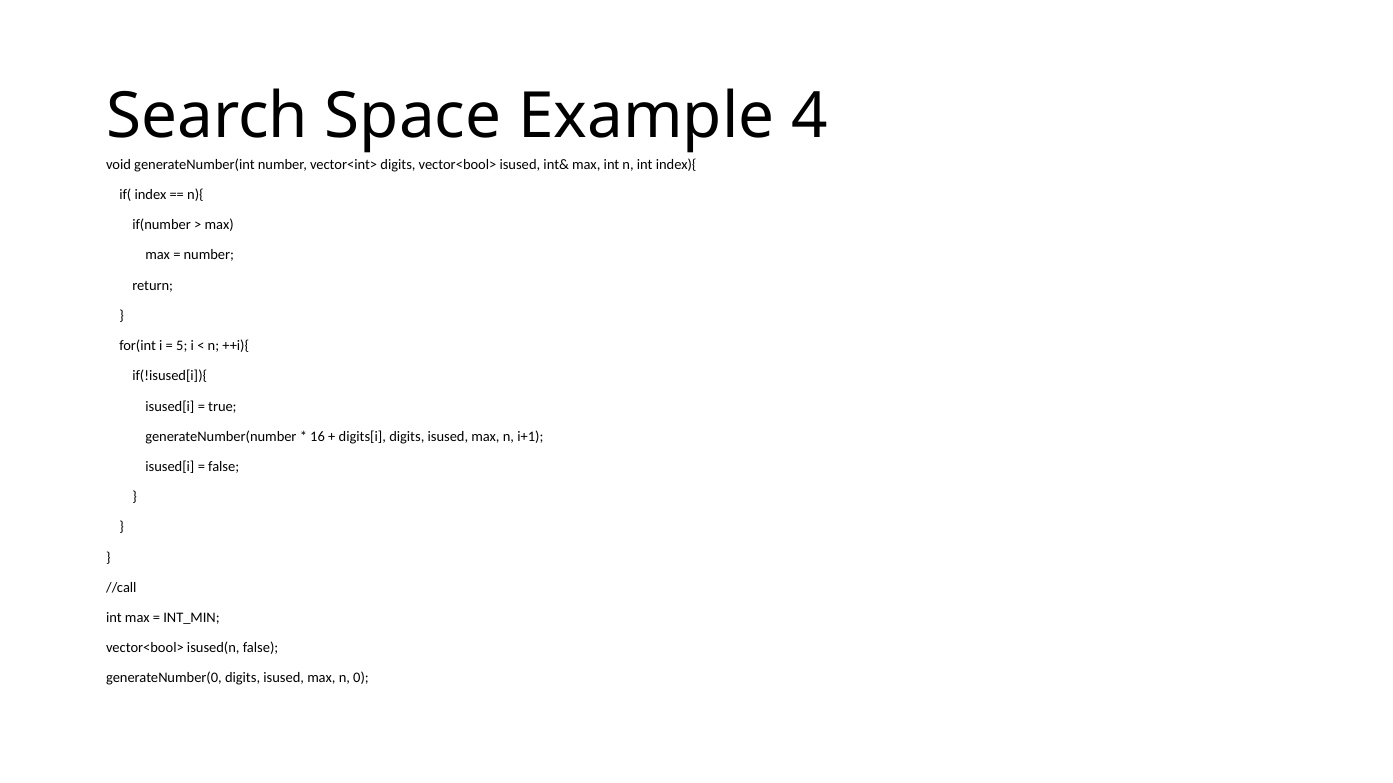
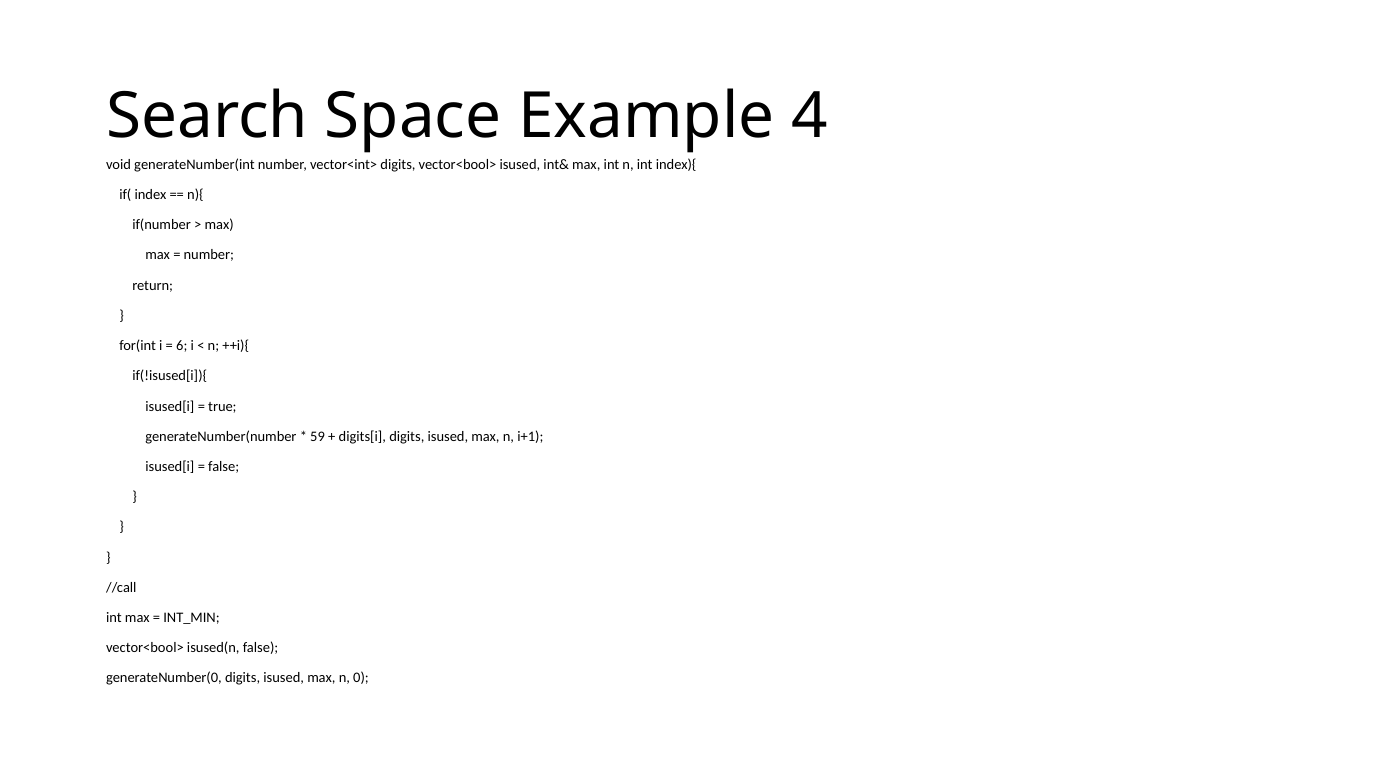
5: 5 -> 6 (182, 346)
16: 16 -> 59 (318, 437)
